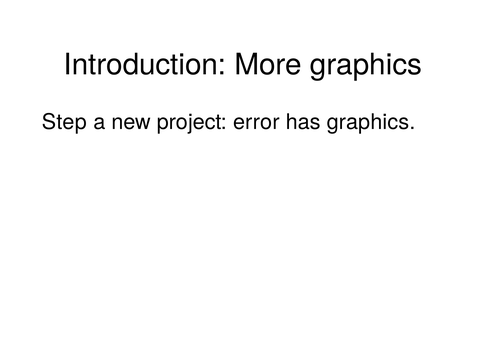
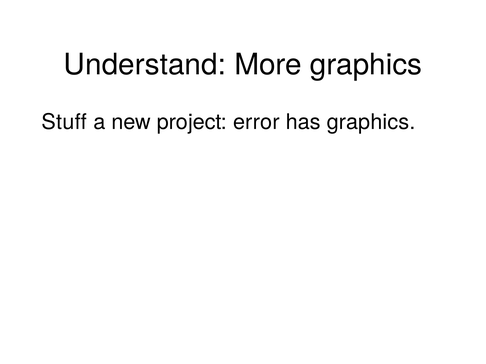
Introduction: Introduction -> Understand (145, 65)
Step: Step -> Stuff (64, 122)
